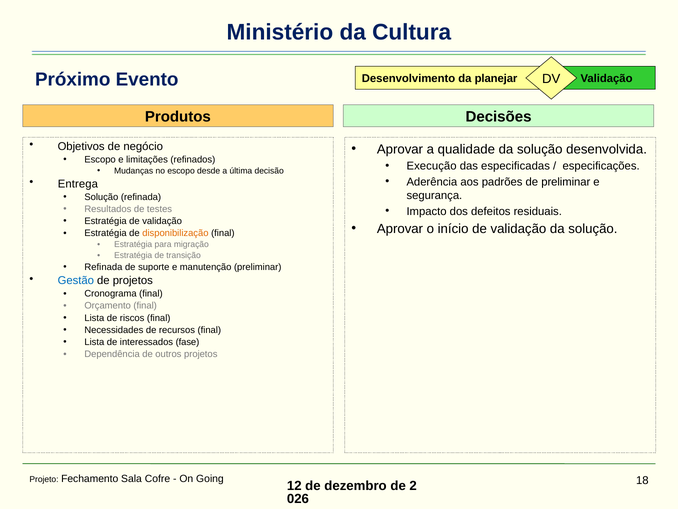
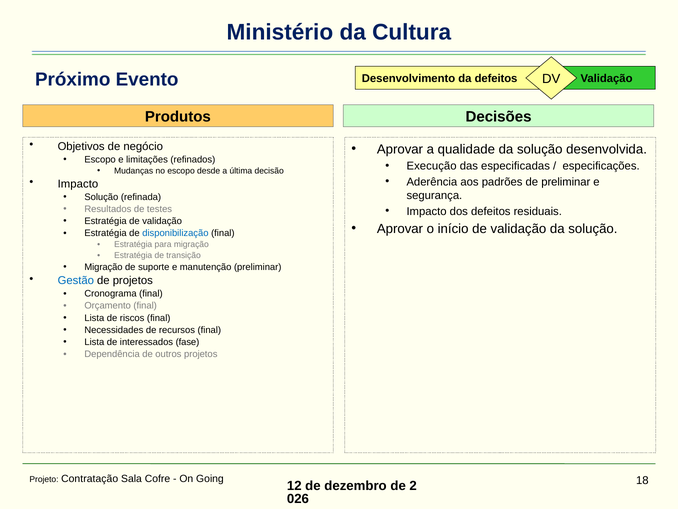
da planejar: planejar -> defeitos (496, 79)
Entrega: Entrega -> Impacto (78, 184)
disponibilização colour: orange -> blue (175, 233)
Refinada: Refinada -> Migração (104, 267)
Fechamento: Fechamento -> Contratação (90, 478)
